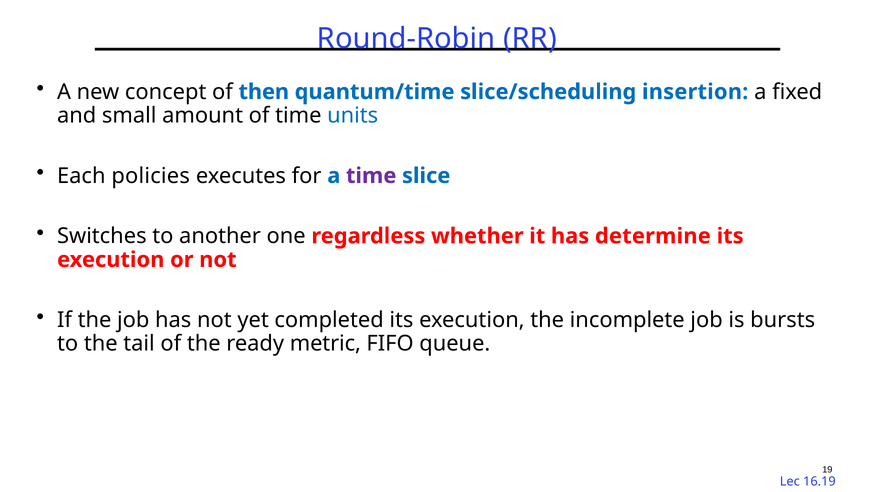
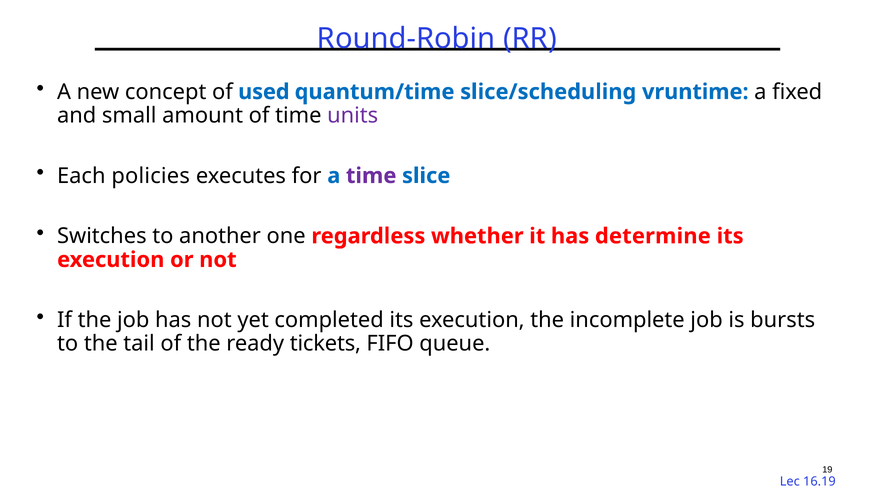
then: then -> used (264, 92)
insertion: insertion -> vruntime (695, 92)
units colour: blue -> purple (353, 116)
metric: metric -> tickets (325, 344)
